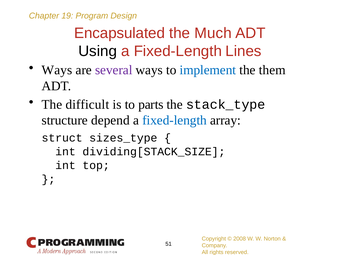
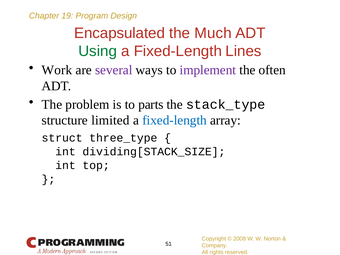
Using colour: black -> green (98, 51)
Ways: Ways -> Work (57, 70)
implement colour: blue -> purple (208, 70)
them: them -> often (272, 70)
difficult: difficult -> problem (87, 104)
depend: depend -> limited (110, 120)
sizes_type: sizes_type -> three_type (123, 138)
